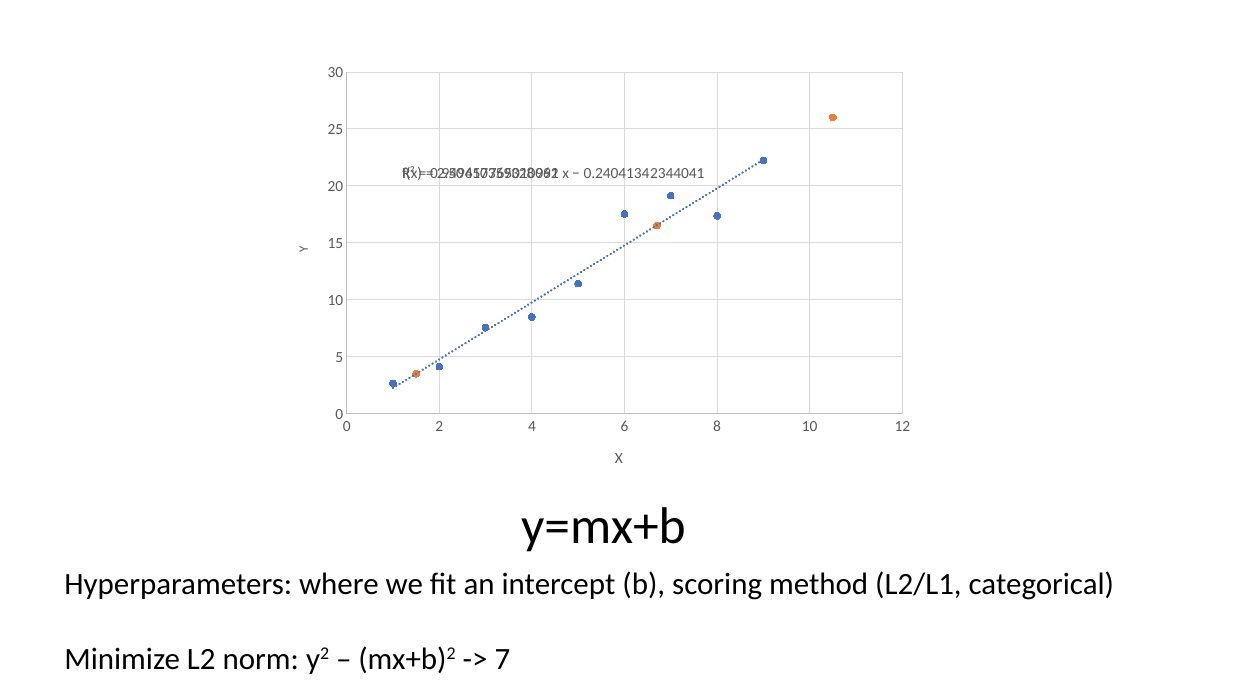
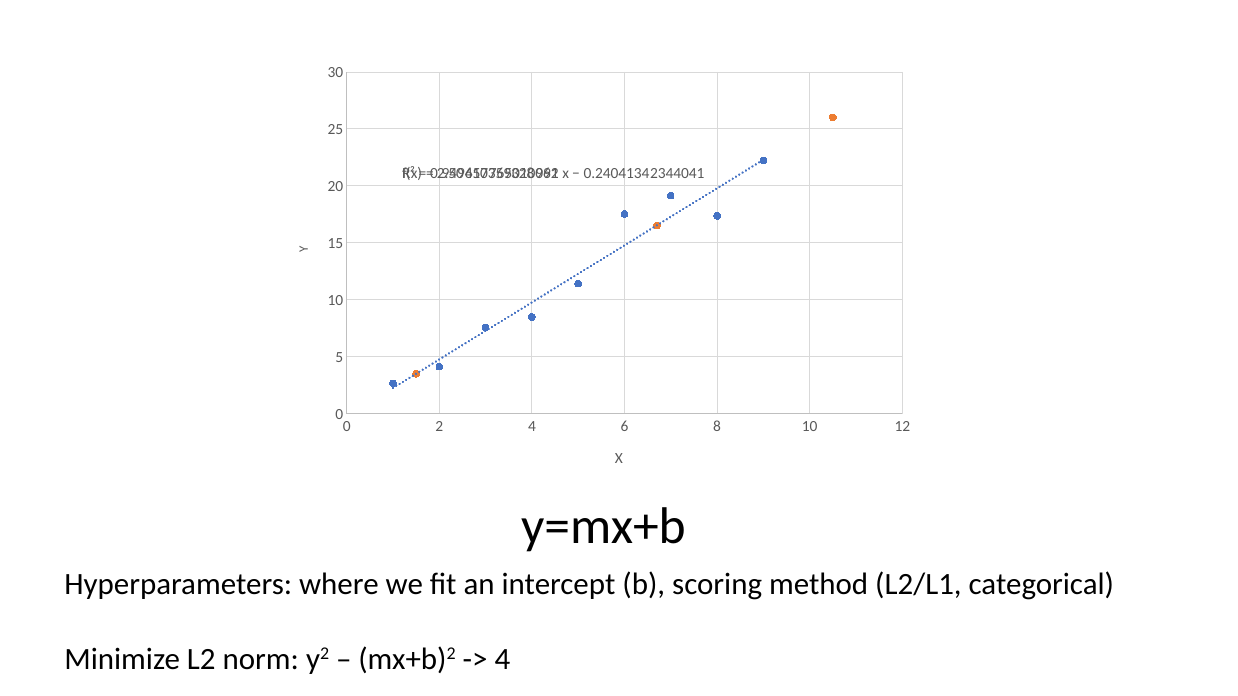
7: 7 -> 4 (502, 659)
